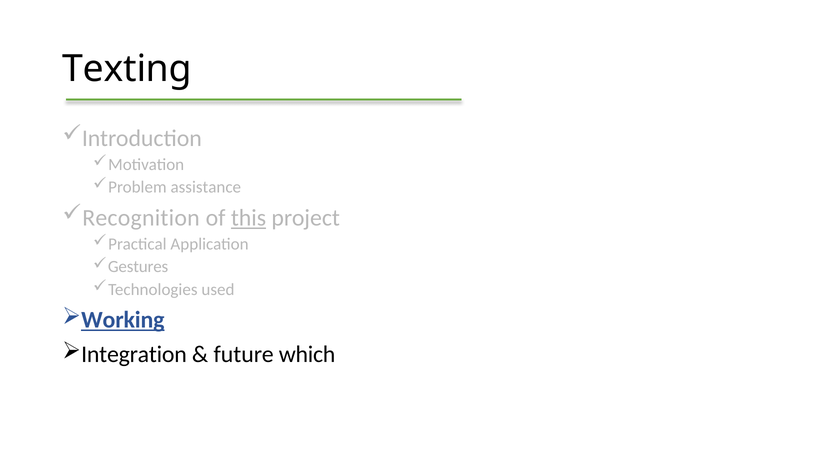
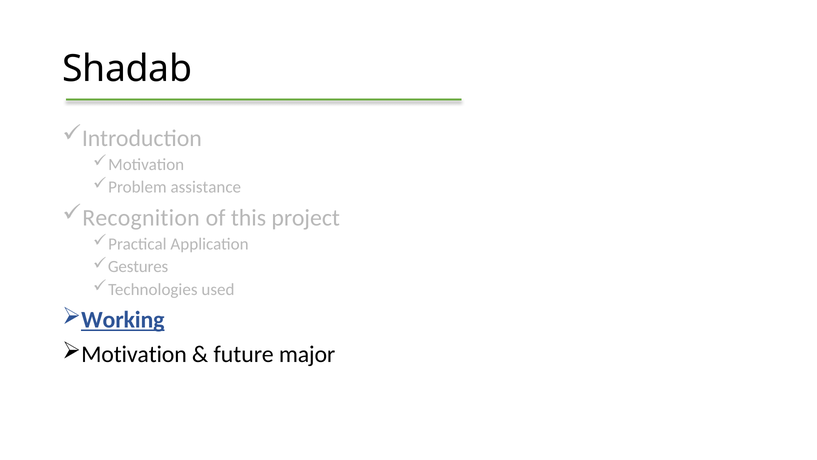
Texting: Texting -> Shadab (127, 69)
this underline: present -> none (249, 218)
Integration: Integration -> Motivation (134, 354)
which: which -> major (307, 354)
